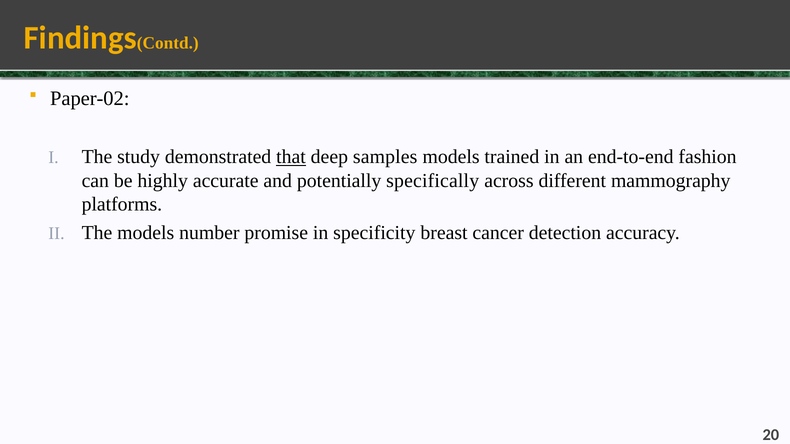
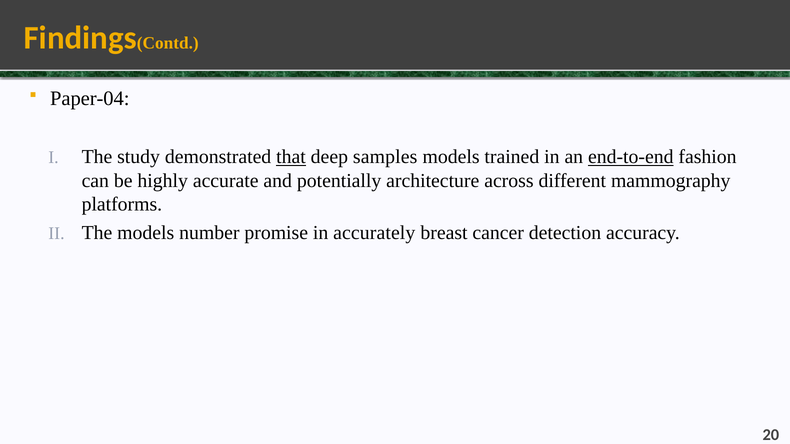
Paper-02: Paper-02 -> Paper-04 (90, 98)
end-to-end underline: none -> present (631, 157)
specifically: specifically -> architecture (433, 181)
specificity: specificity -> accurately (374, 233)
